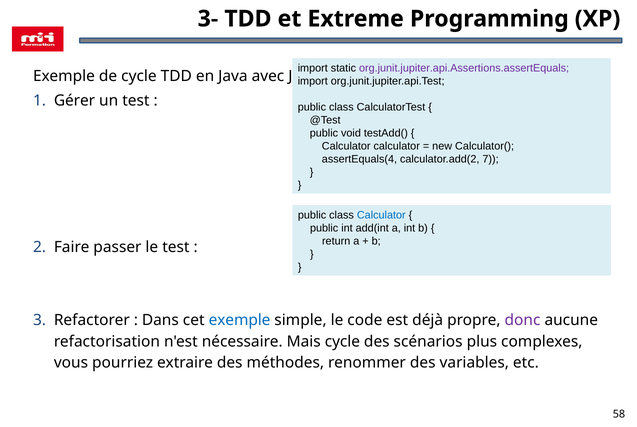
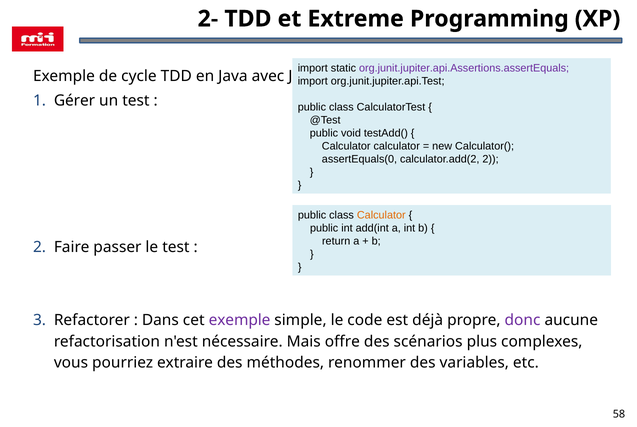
3-: 3- -> 2- (208, 19)
assertEquals(4: assertEquals(4 -> assertEquals(0 (359, 159)
calculator.add(2 7: 7 -> 2 (491, 159)
Calculator colour: blue -> orange (381, 215)
exemple colour: blue -> purple (240, 320)
Mais cycle: cycle -> offre (342, 341)
